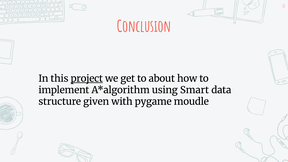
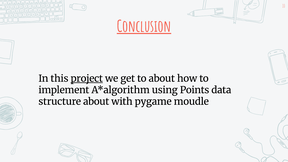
Conclusion underline: none -> present (144, 27)
Smart: Smart -> Points (195, 90)
structure given: given -> about (96, 102)
